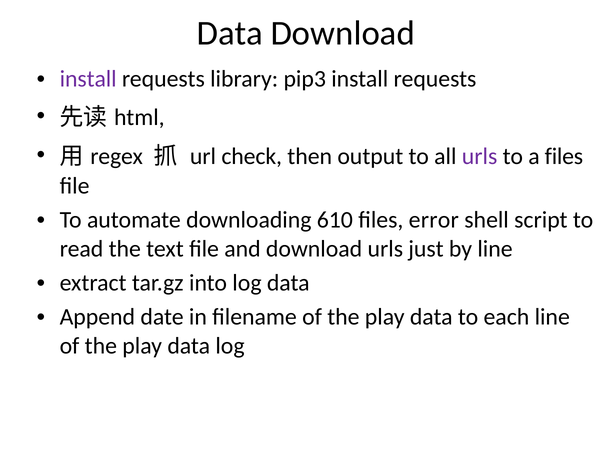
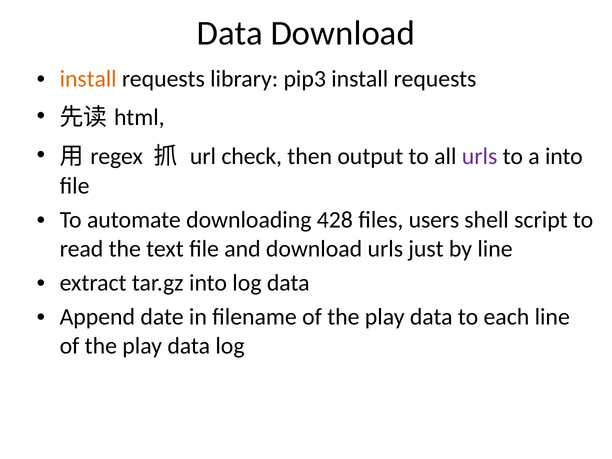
install colour: purple -> orange (88, 79)
a files: files -> into (564, 157)
610: 610 -> 428 (335, 220)
error: error -> users (434, 220)
